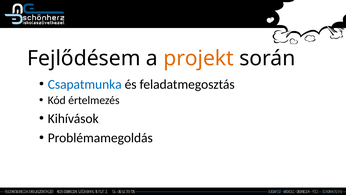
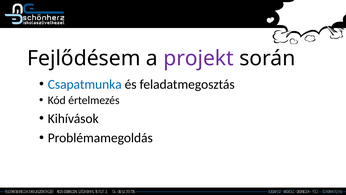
projekt colour: orange -> purple (199, 58)
